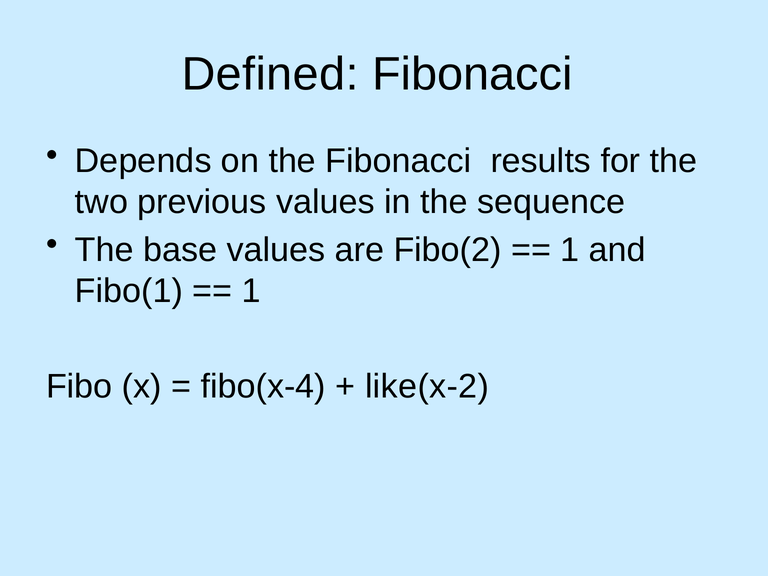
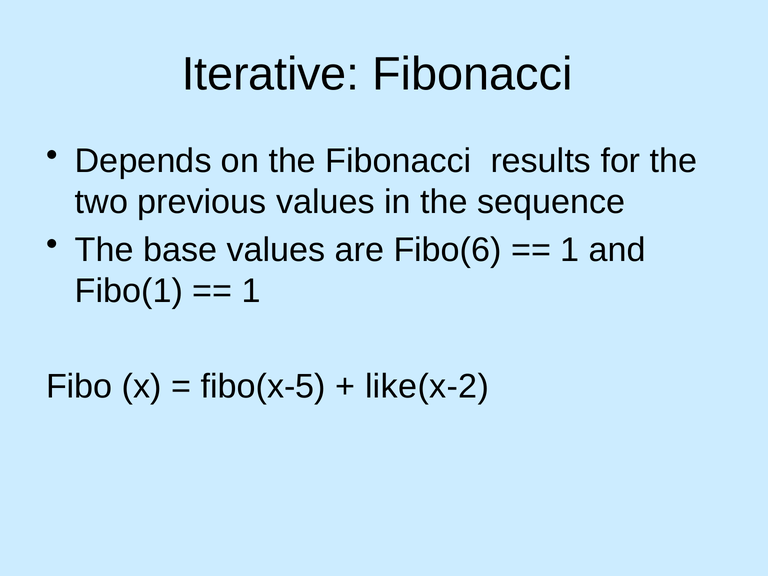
Defined: Defined -> Iterative (270, 74)
Fibo(2: Fibo(2 -> Fibo(6 (448, 250)
fibo(x-4: fibo(x-4 -> fibo(x-5 (263, 386)
